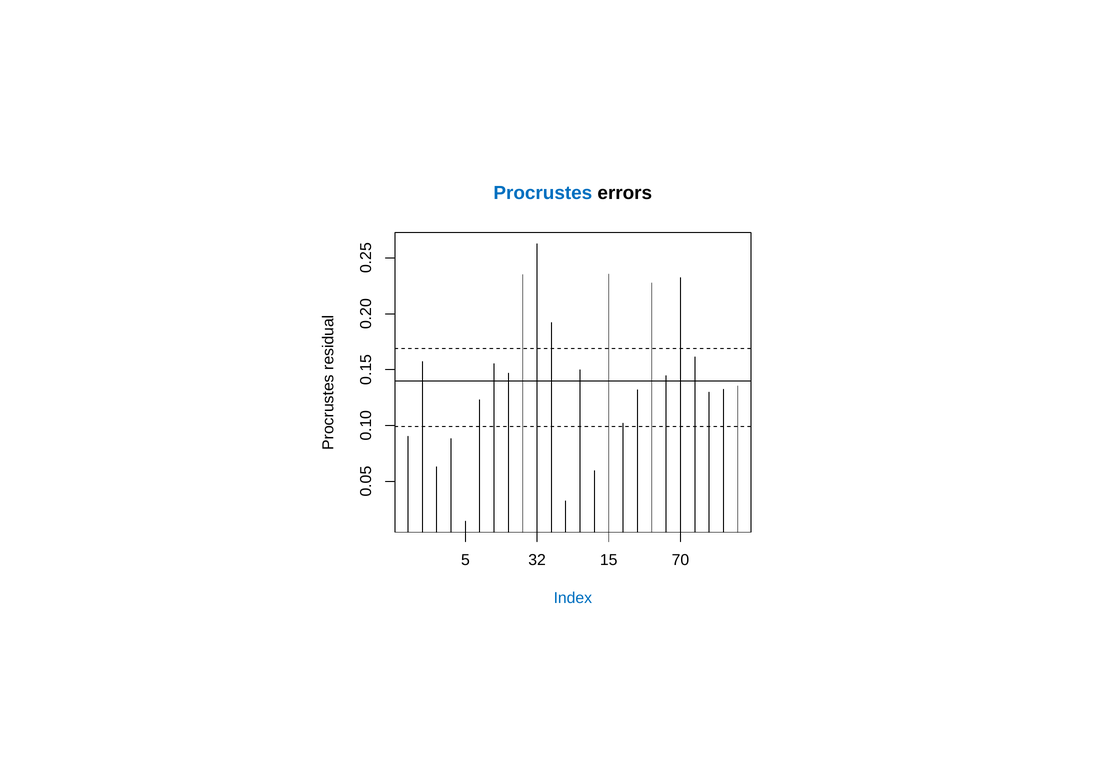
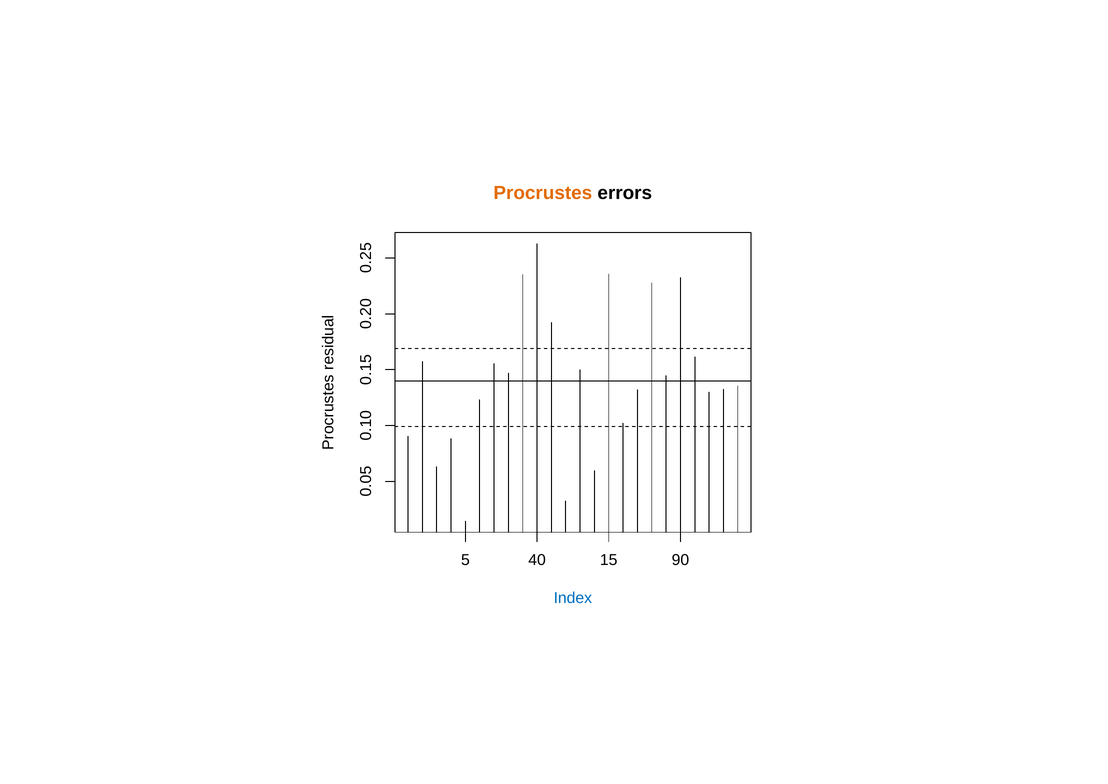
Procrustes colour: blue -> orange (543, 193)
32: 32 -> 40 (537, 560)
70: 70 -> 90 (680, 560)
